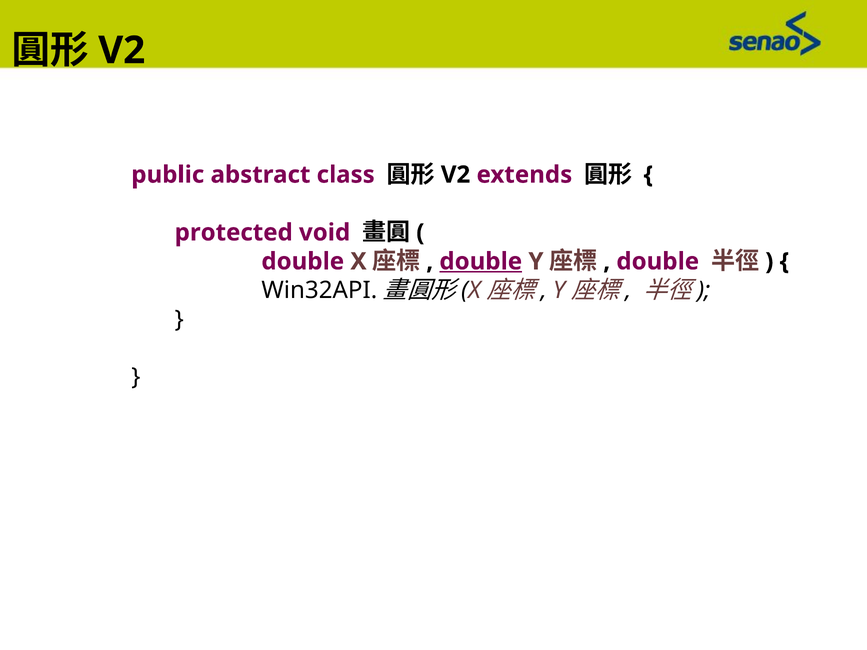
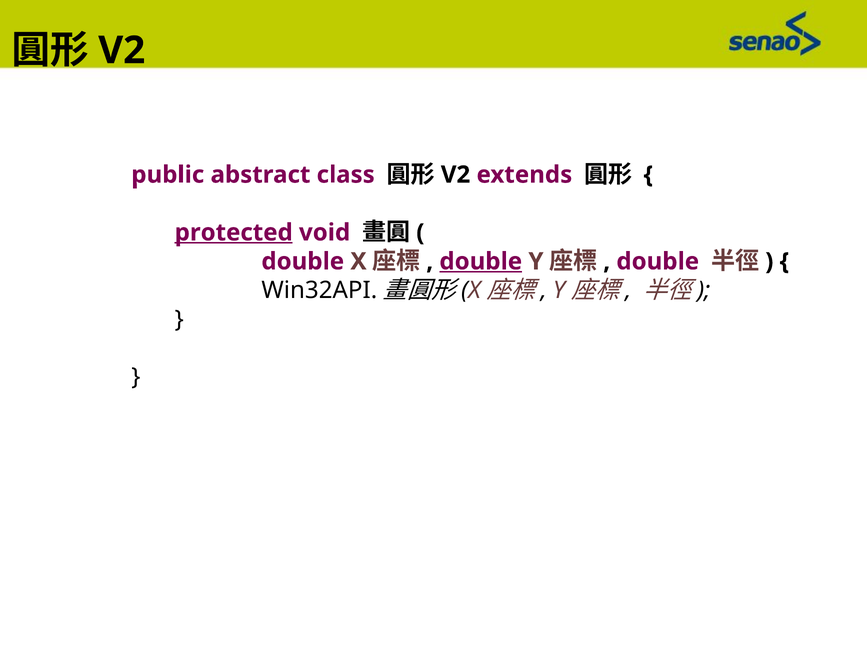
protected underline: none -> present (234, 233)
